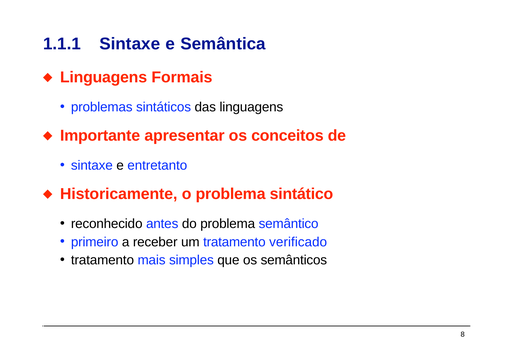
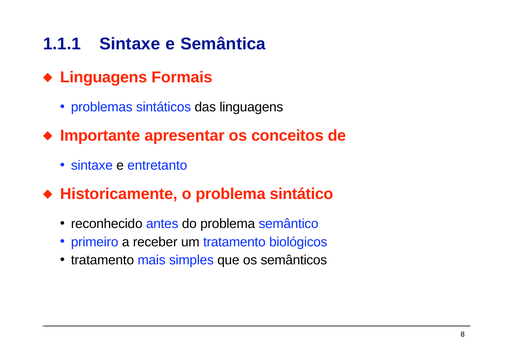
verificado: verificado -> biológicos (298, 242)
